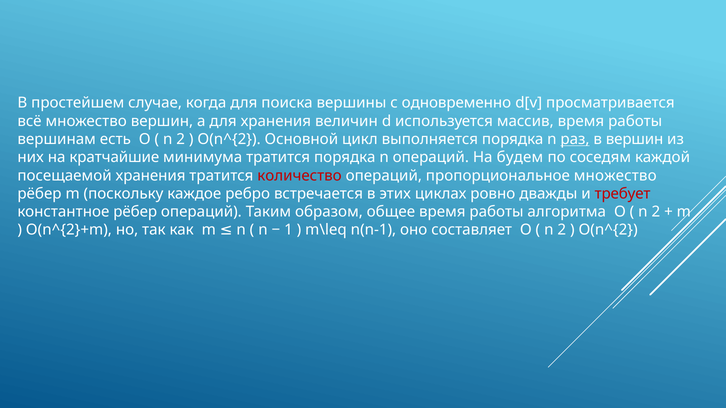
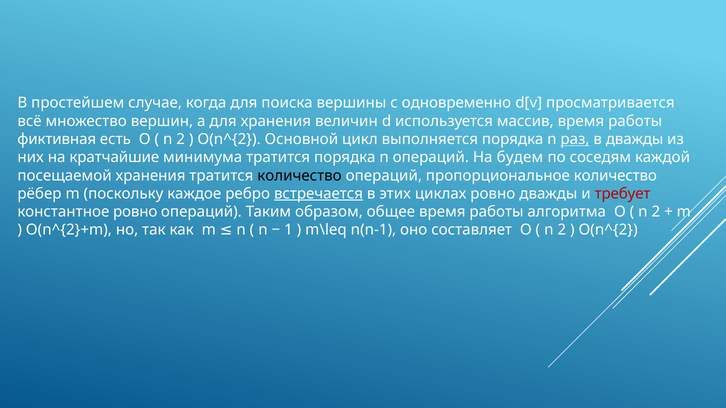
вершинам: вершинам -> фиктивная (57, 139)
в вершин: вершин -> дважды (635, 139)
количество colour: red -> black (299, 176)
пропорциональное множество: множество -> количество (615, 176)
встречается underline: none -> present (319, 194)
константное рёбер: рёбер -> ровно (135, 212)
